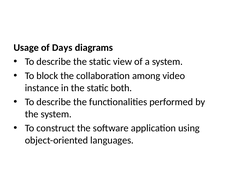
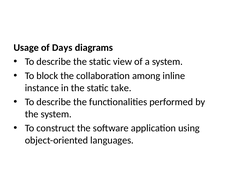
video: video -> inline (174, 76)
both: both -> take (121, 88)
